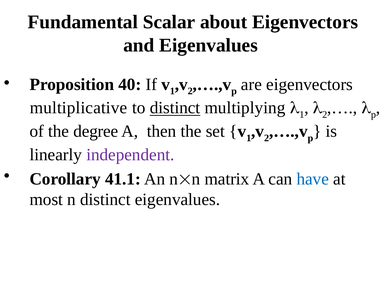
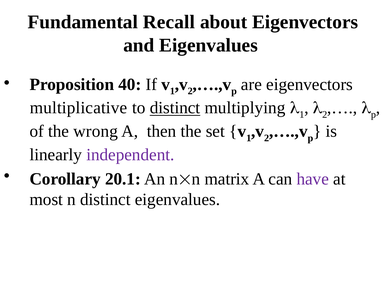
Scalar: Scalar -> Recall (169, 22)
degree: degree -> wrong (96, 131)
41.1: 41.1 -> 20.1 (123, 179)
have colour: blue -> purple (313, 179)
